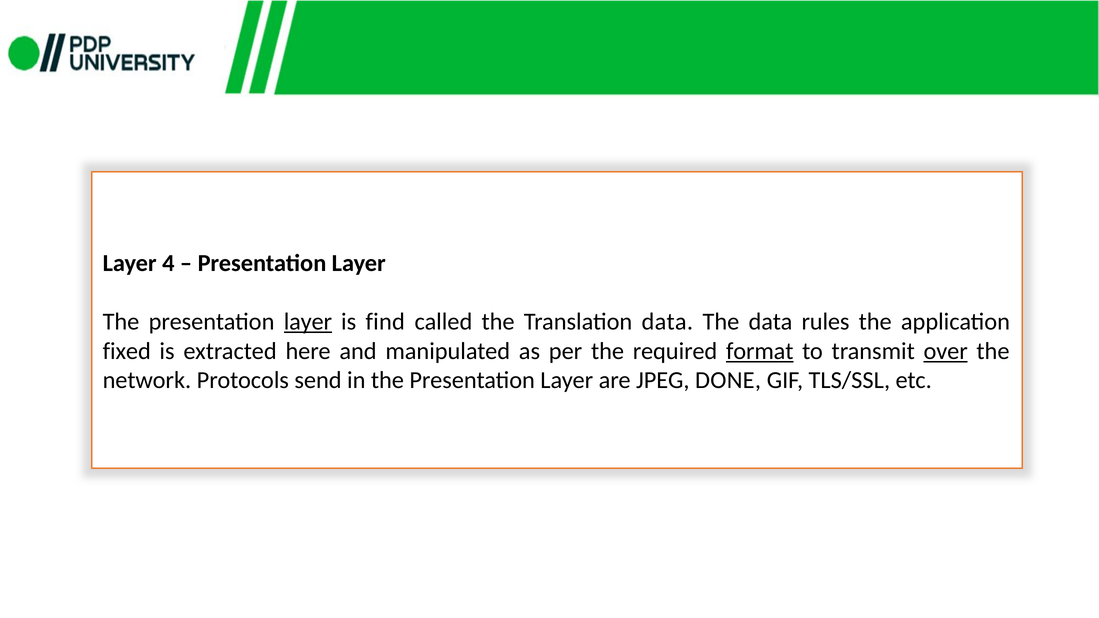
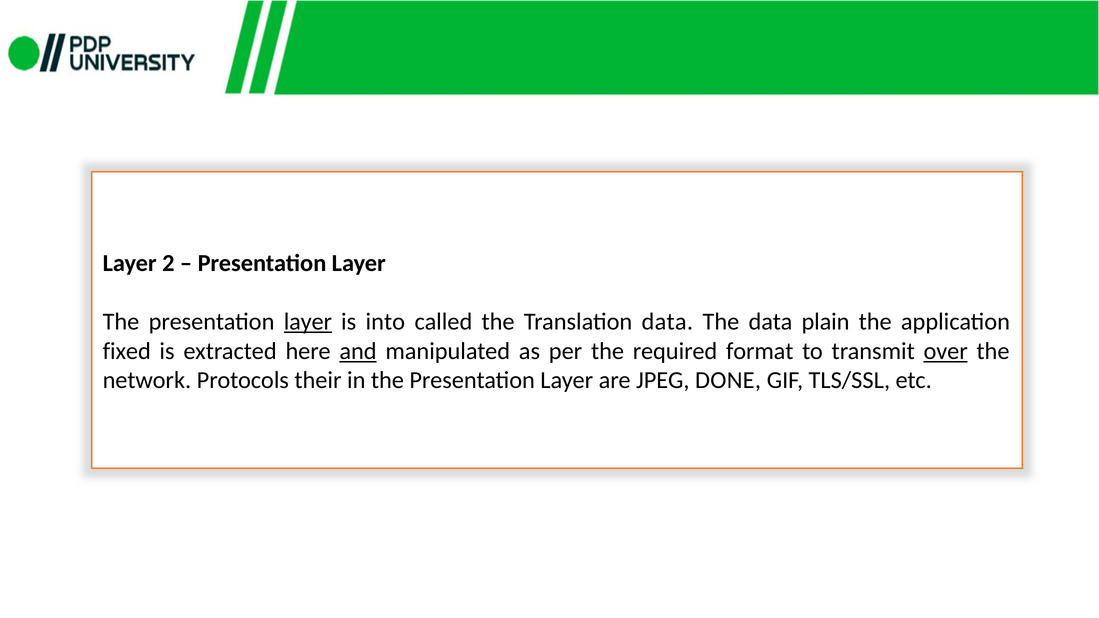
4: 4 -> 2 (168, 263)
find: find -> into (385, 322)
rules: rules -> plain (825, 322)
and underline: none -> present (358, 351)
format underline: present -> none (760, 351)
send: send -> their (318, 380)
